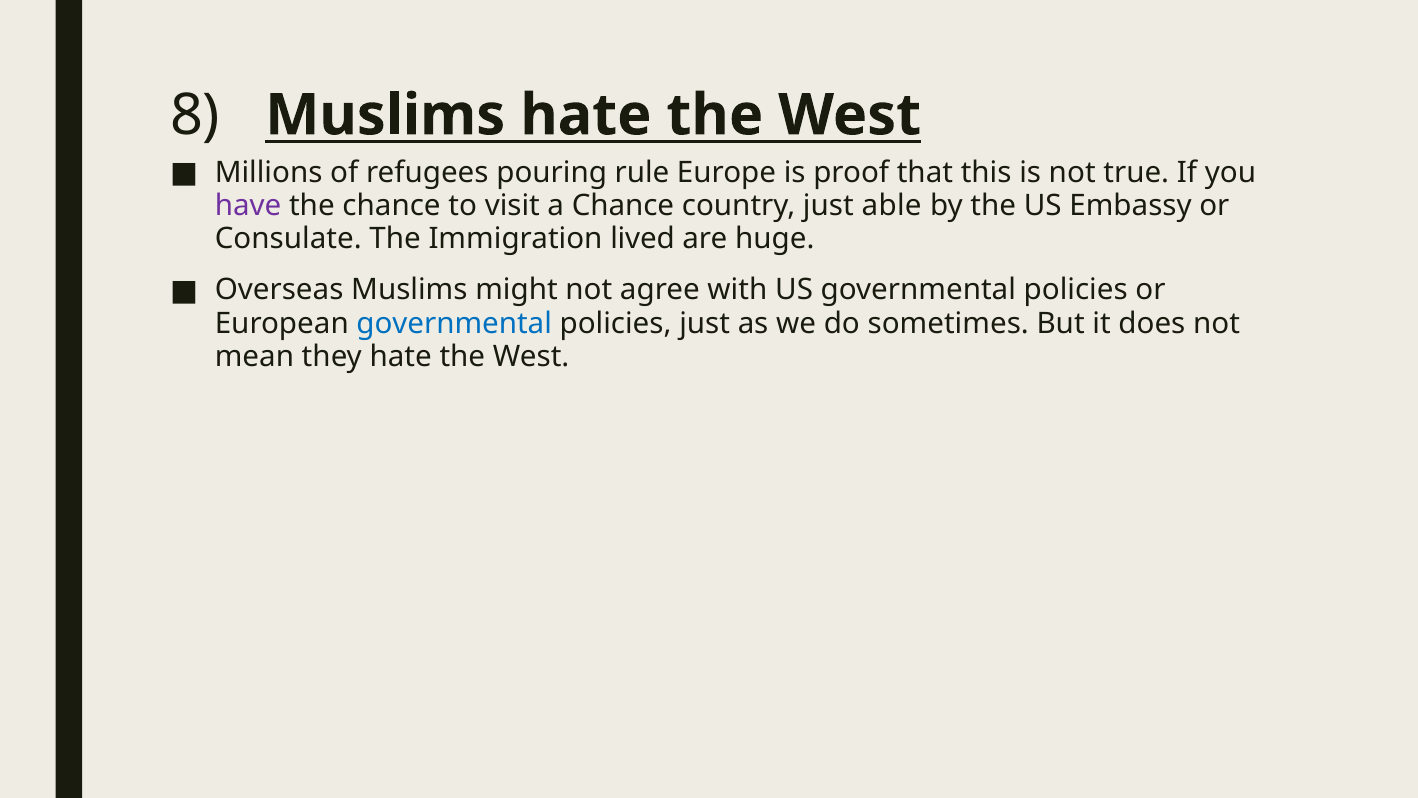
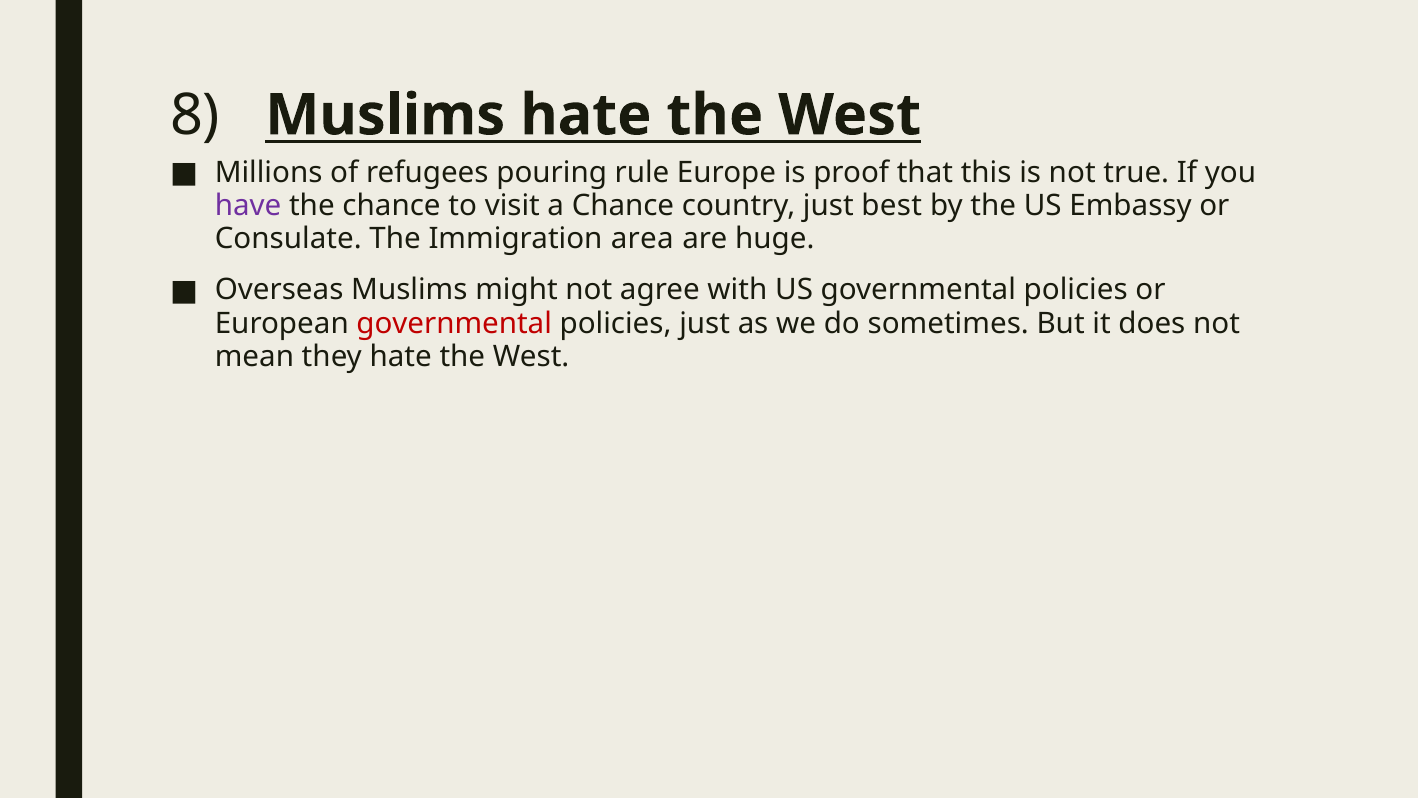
able: able -> best (892, 206)
lived: lived -> area (642, 239)
governmental colour: blue -> red (454, 323)
